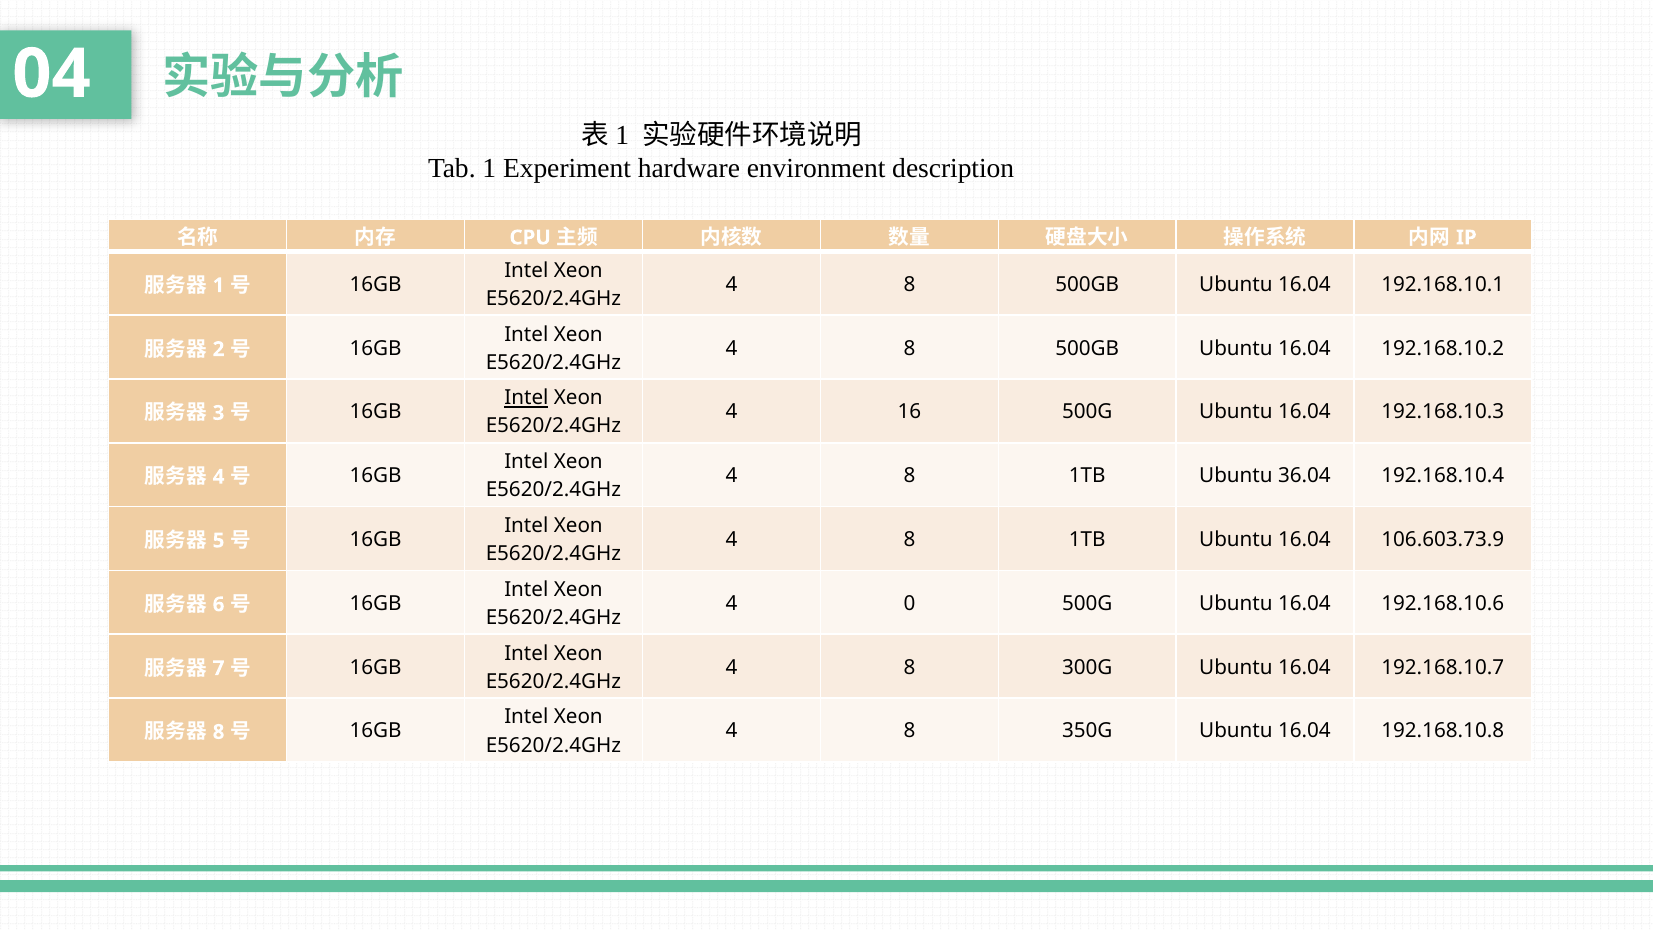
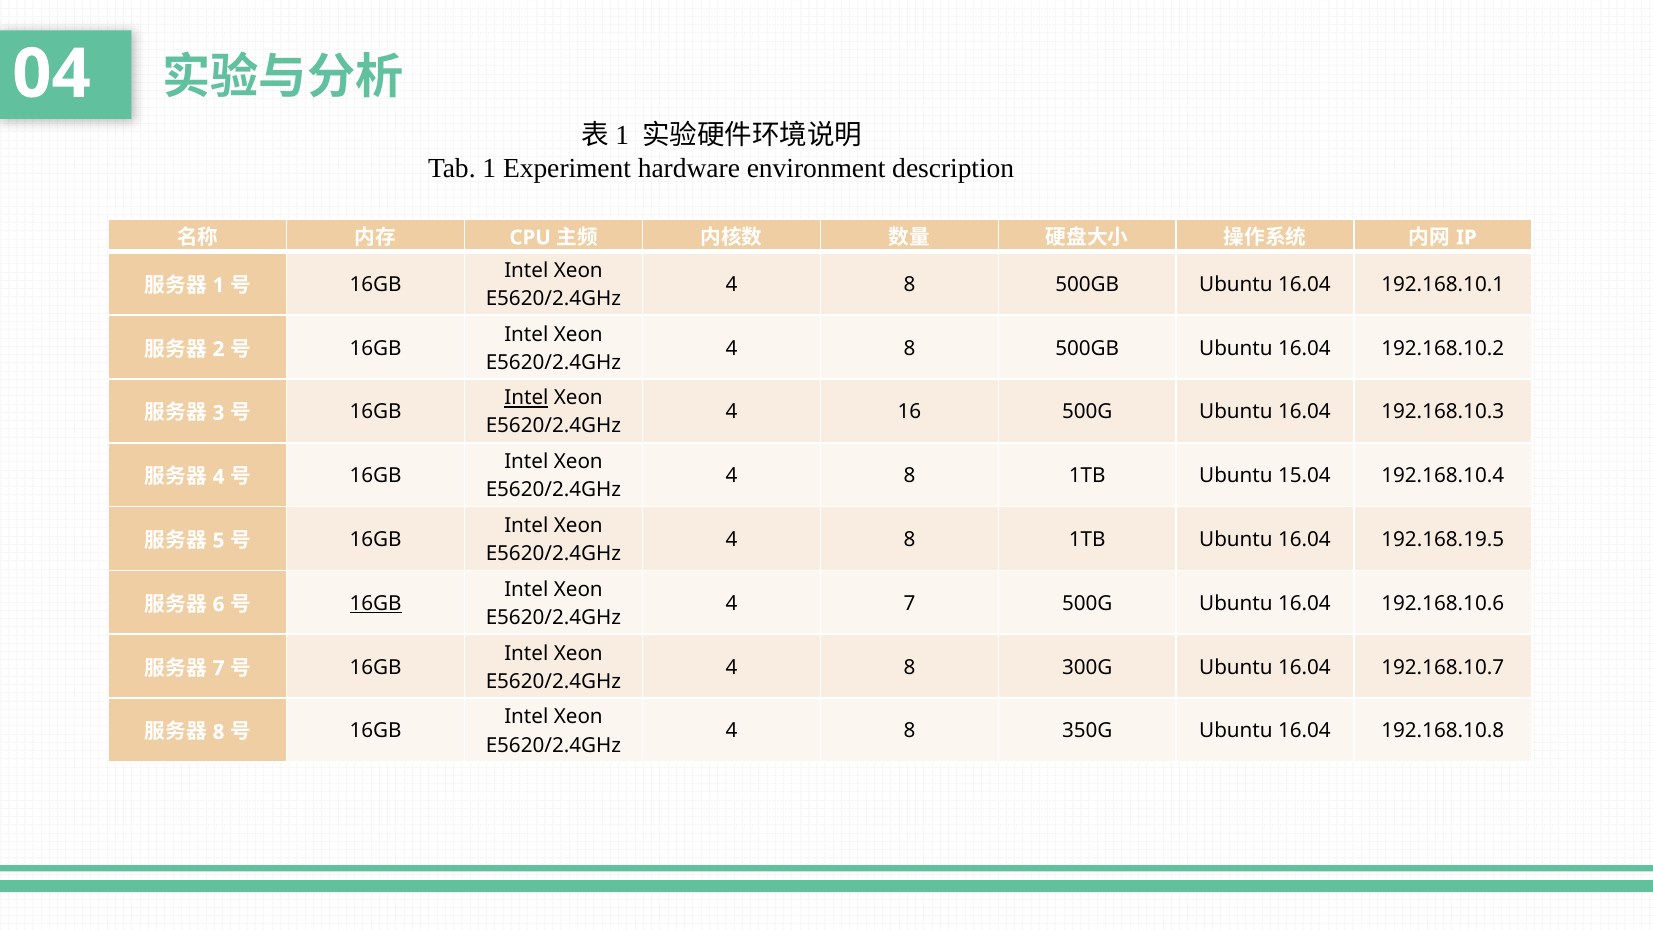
36.04: 36.04 -> 15.04 (1304, 476)
106.603.73.9: 106.603.73.9 -> 192.168.19.5 (1443, 540)
16GB underline: none -> present (376, 603)
4 0: 0 -> 7 (909, 603)
